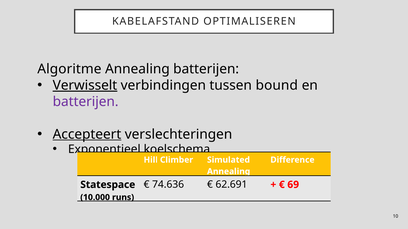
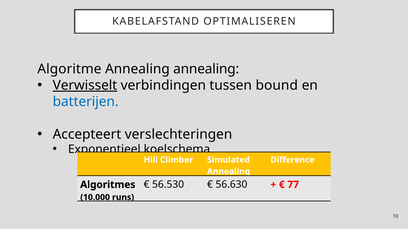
Annealing batterijen: batterijen -> annealing (206, 69)
batterijen colour: purple -> blue (86, 102)
Accepteert underline: present -> none (87, 135)
74.636: 74.636 -> 56.530 (168, 185)
62.691: 62.691 -> 56.630 (231, 185)
69: 69 -> 77 (293, 185)
Statespace: Statespace -> Algoritmes (108, 185)
